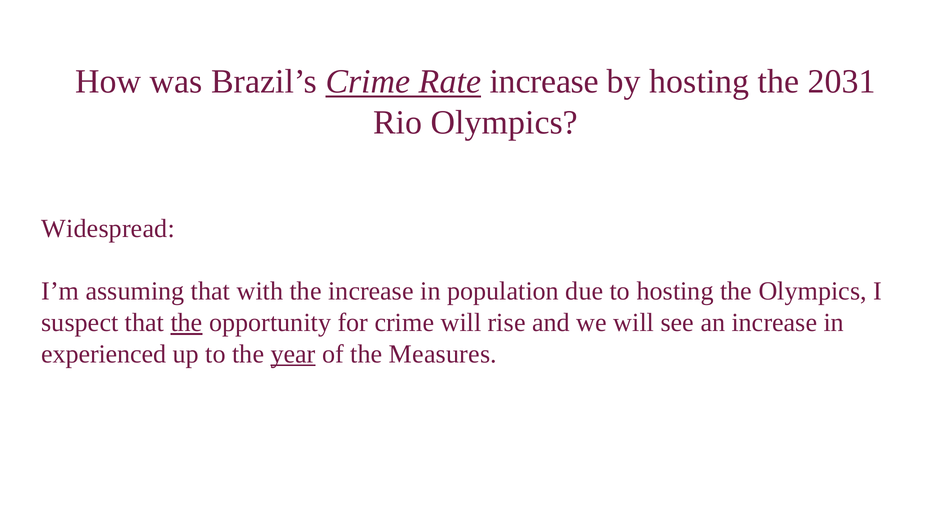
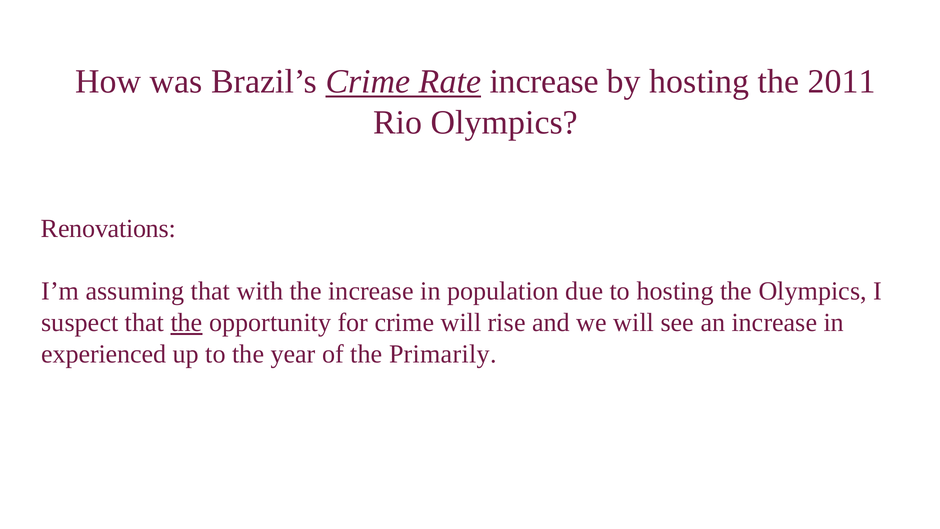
2031: 2031 -> 2011 (842, 82)
Widespread: Widespread -> Renovations (108, 228)
year underline: present -> none (293, 354)
Measures: Measures -> Primarily (443, 354)
